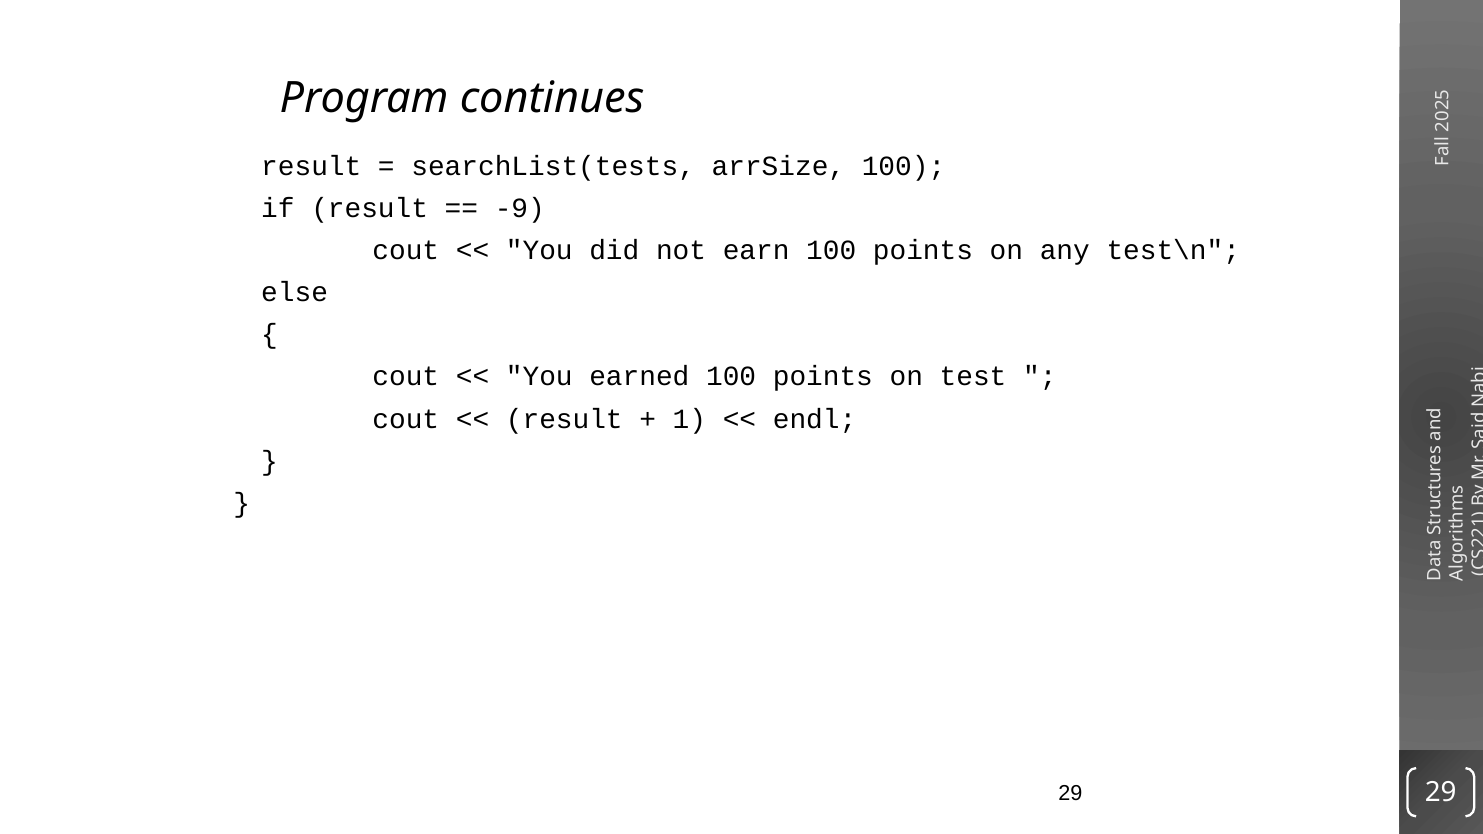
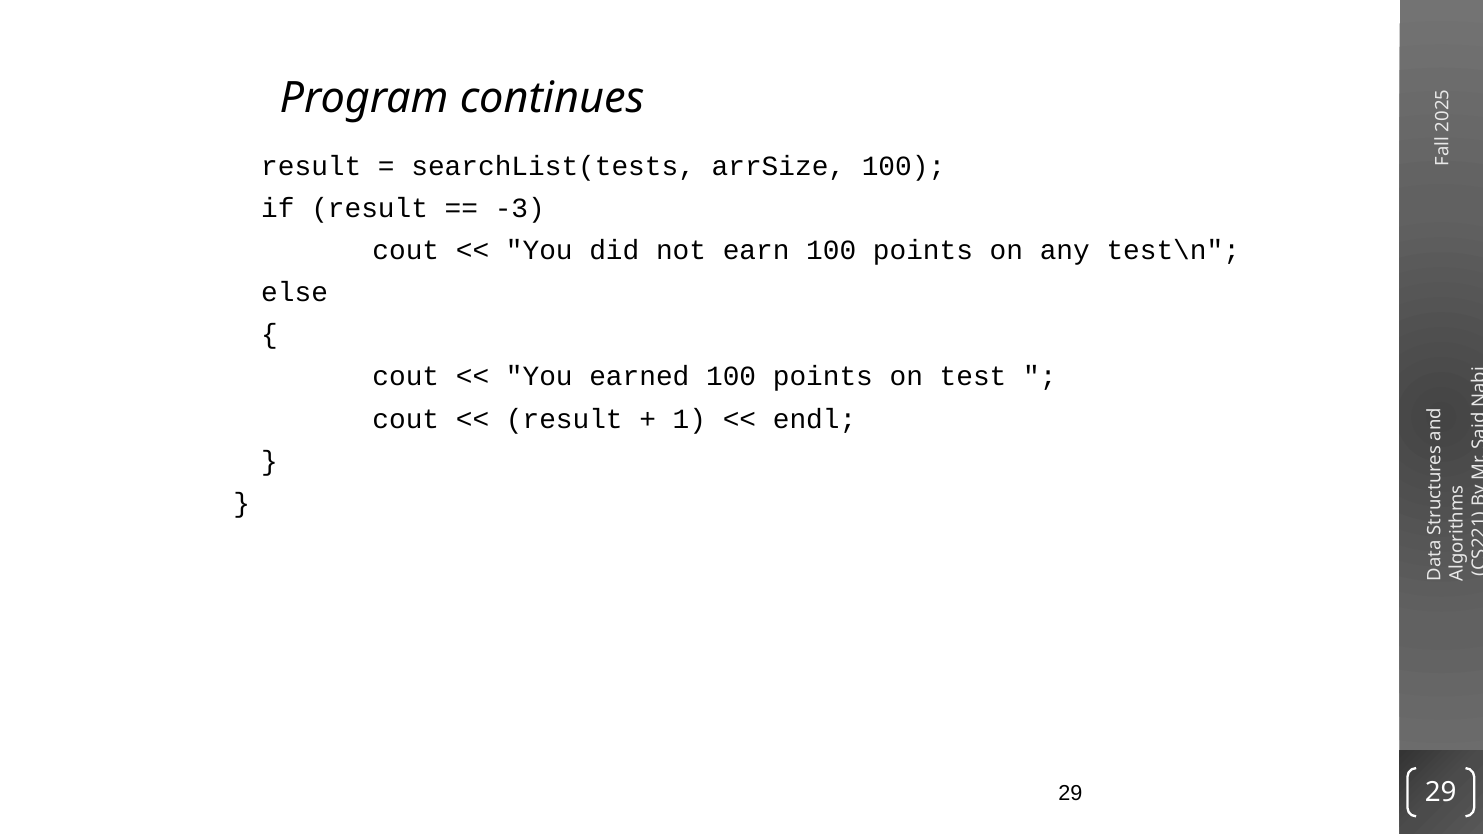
-9: -9 -> -3 (520, 208)
